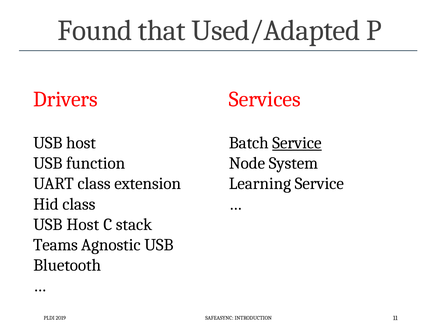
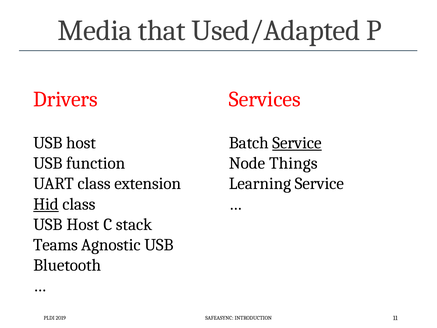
Found: Found -> Media (95, 31)
System: System -> Things (293, 163)
Hid underline: none -> present (46, 204)
